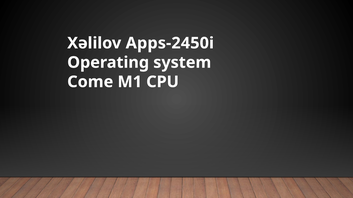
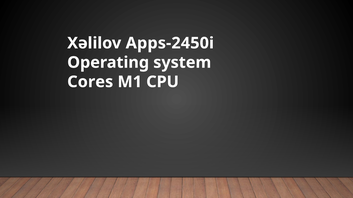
Come: Come -> Cores (90, 82)
